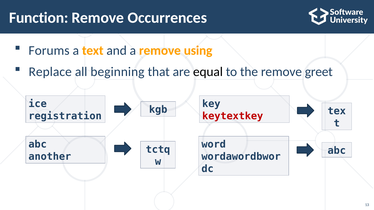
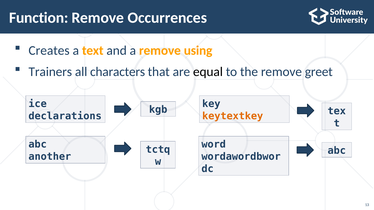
Forums: Forums -> Creates (49, 51)
Replace: Replace -> Trainers (50, 72)
beginning: beginning -> characters (118, 72)
registration: registration -> declarations (65, 116)
keytextkey colour: red -> orange (233, 116)
